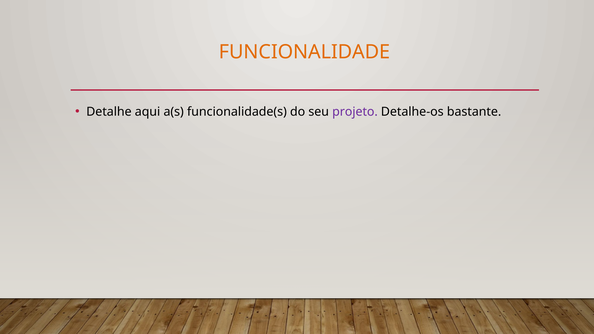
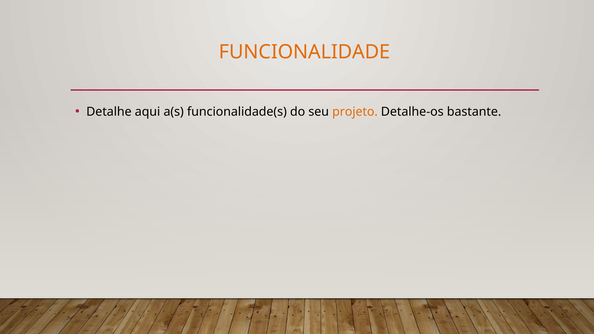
projeto colour: purple -> orange (355, 112)
